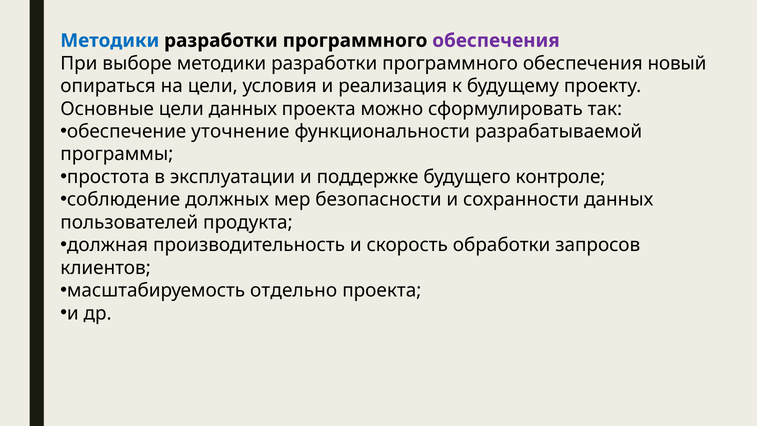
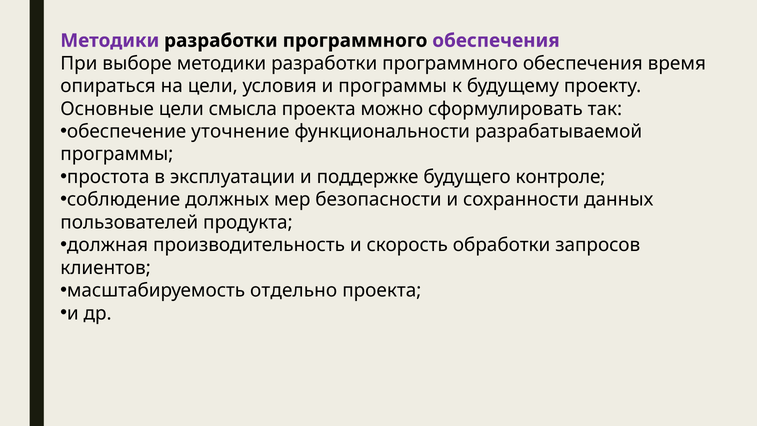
Методики colour: blue -> purple (110, 41)
новый: новый -> время (677, 63)
и реализация: реализация -> программы (393, 86)
цели данных: данных -> смысла (243, 109)
